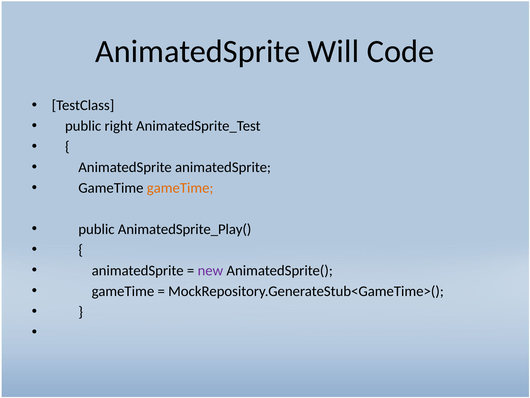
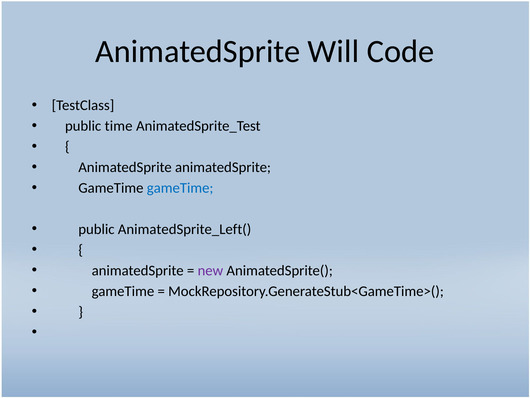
right: right -> time (119, 126)
gameTime colour: orange -> blue (180, 188)
AnimatedSprite_Play(: AnimatedSprite_Play( -> AnimatedSprite_Left( (185, 229)
